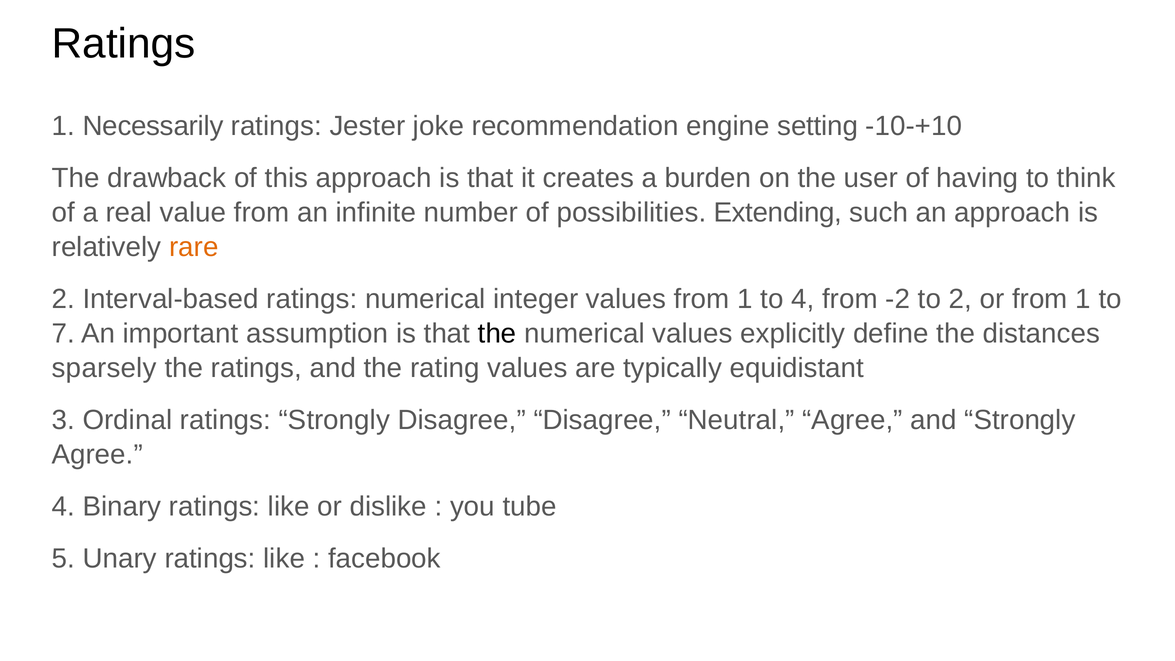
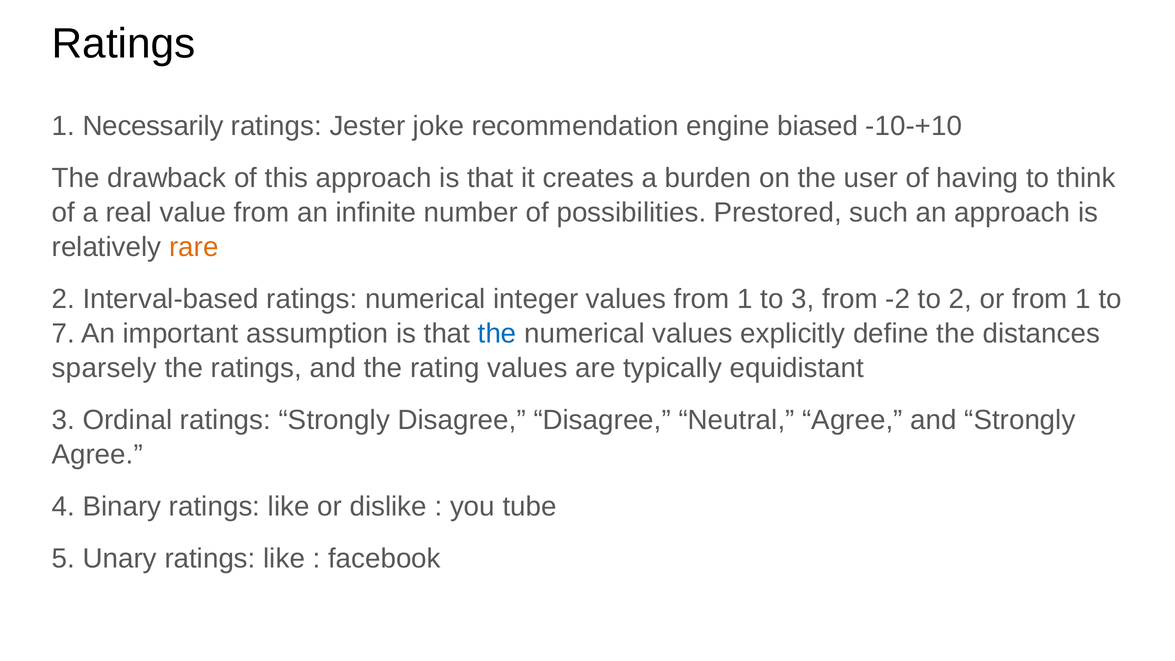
setting: setting -> biased (818, 126)
Extending: Extending -> Prestored (778, 213)
to 4: 4 -> 3 (803, 299)
the colour: black -> blue (497, 334)
